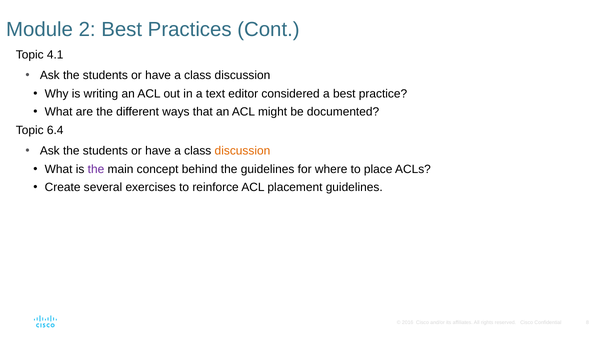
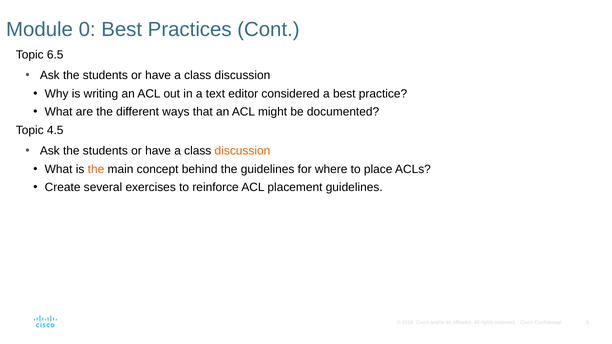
2: 2 -> 0 (87, 30)
4.1: 4.1 -> 6.5 (55, 55)
6.4: 6.4 -> 4.5 (55, 130)
the colour: purple -> orange (96, 169)
